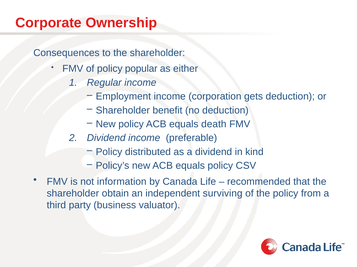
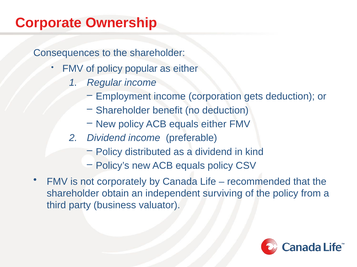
equals death: death -> either (214, 124)
information: information -> corporately (122, 182)
